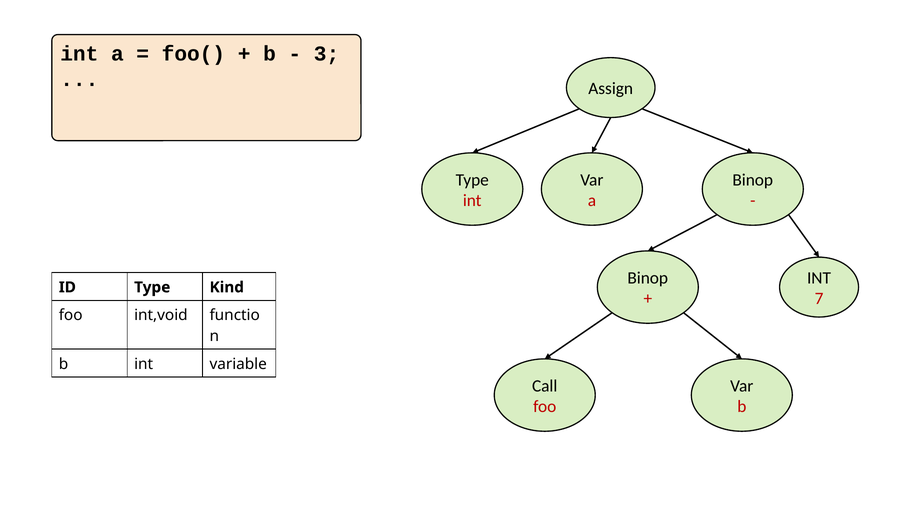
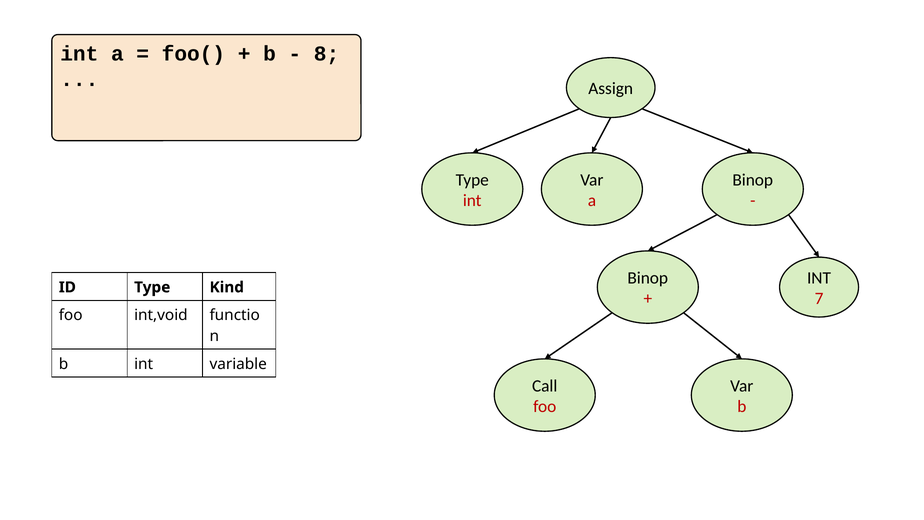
3: 3 -> 8 (327, 54)
